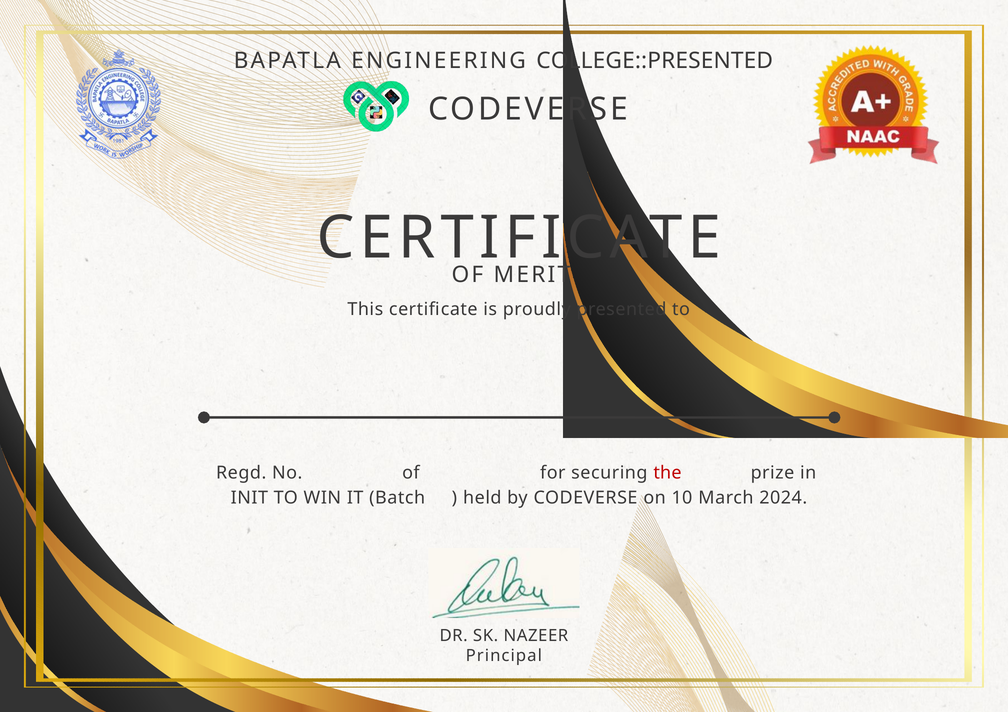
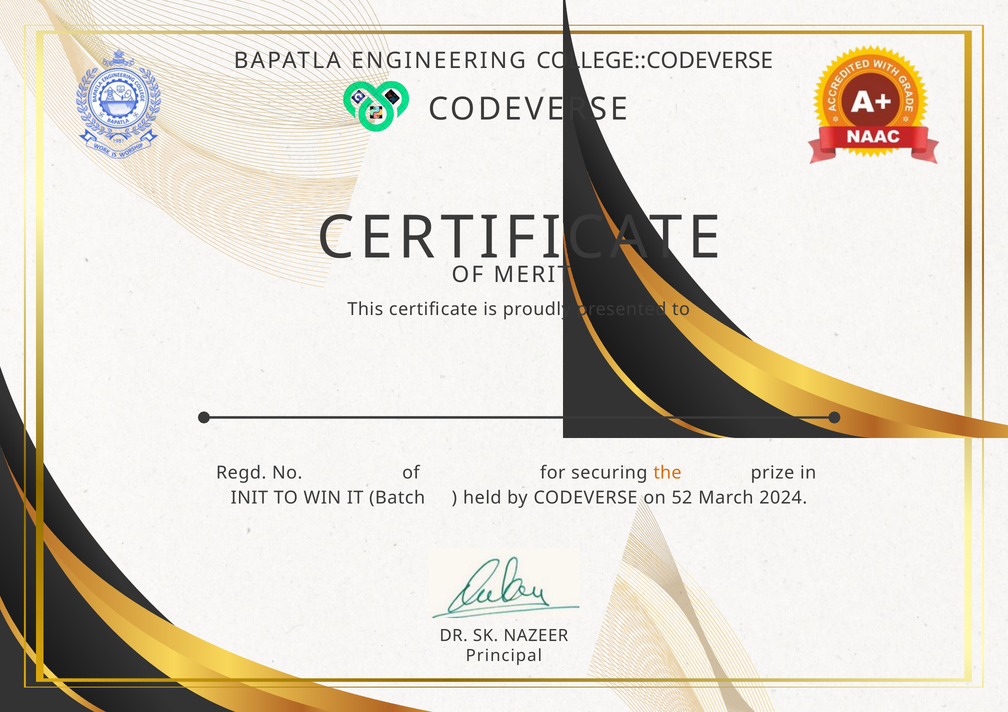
COLLEGE::PRESENTED: COLLEGE::PRESENTED -> COLLEGE::CODEVERSE (655, 61)
the colour: red -> orange (667, 473)
10: 10 -> 52 (682, 498)
